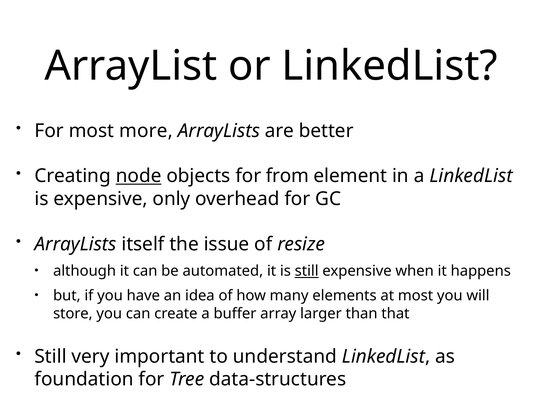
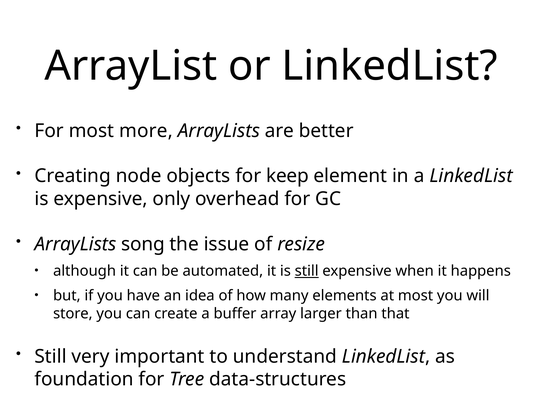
node underline: present -> none (139, 176)
from: from -> keep (288, 176)
itself: itself -> song (143, 244)
